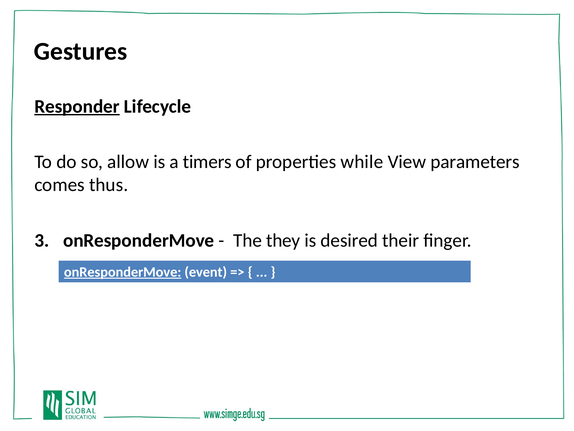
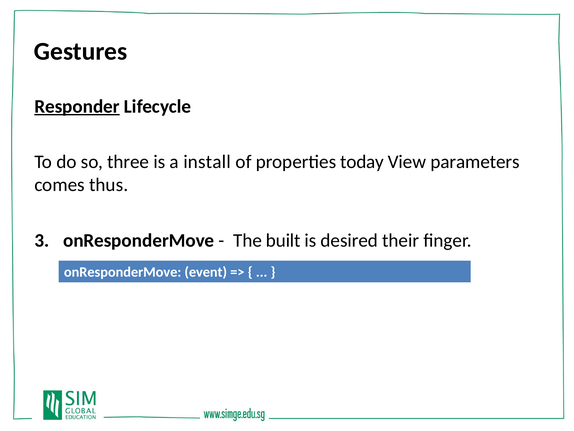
allow: allow -> three (128, 162)
timers: timers -> install (207, 162)
while: while -> today (362, 162)
they: they -> built (283, 240)
onResponderMove underline: present -> none (123, 272)
